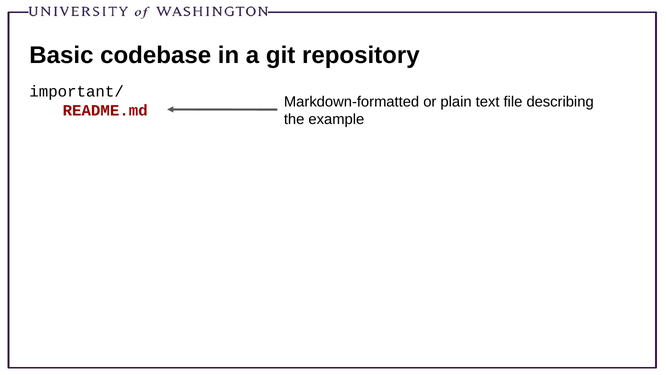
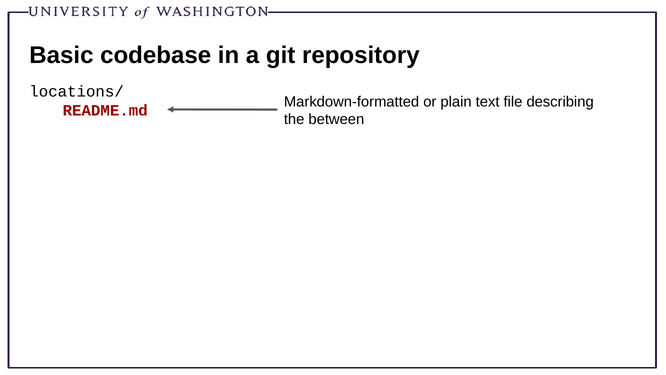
important/: important/ -> locations/ (77, 91)
example: example -> between (336, 119)
